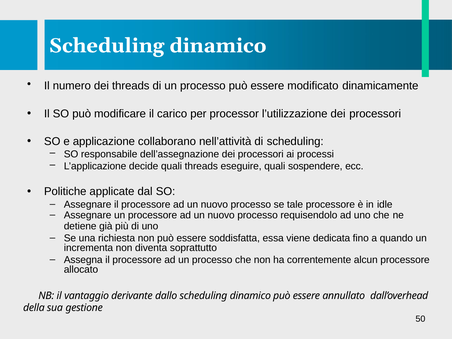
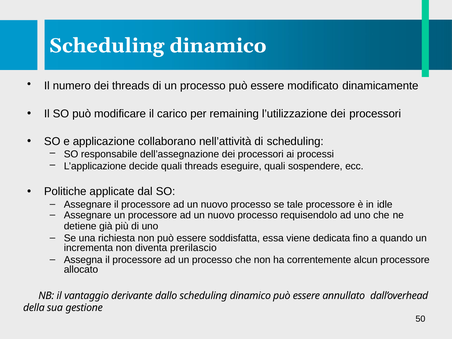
processor: processor -> remaining (234, 114)
soprattutto: soprattutto -> prerilascio (193, 248)
